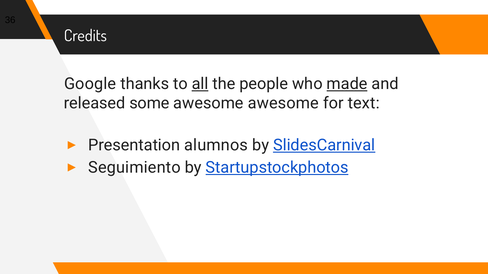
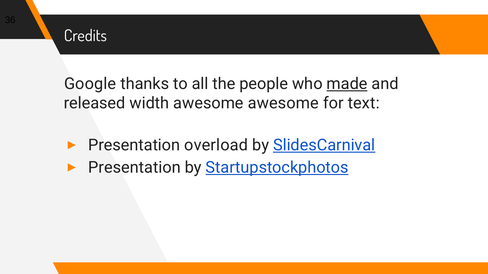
all underline: present -> none (200, 84)
some: some -> width (149, 103)
alumnos: alumnos -> overload (216, 145)
Seguimiento: Seguimiento -> Presentation (135, 168)
